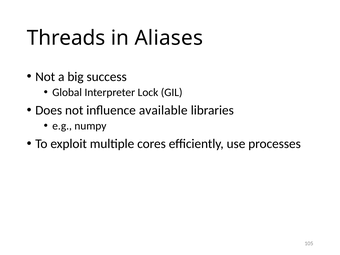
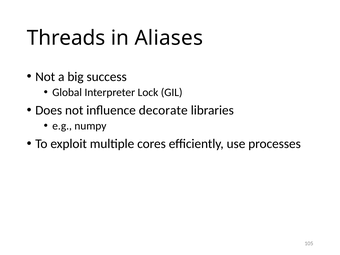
available: available -> decorate (163, 110)
